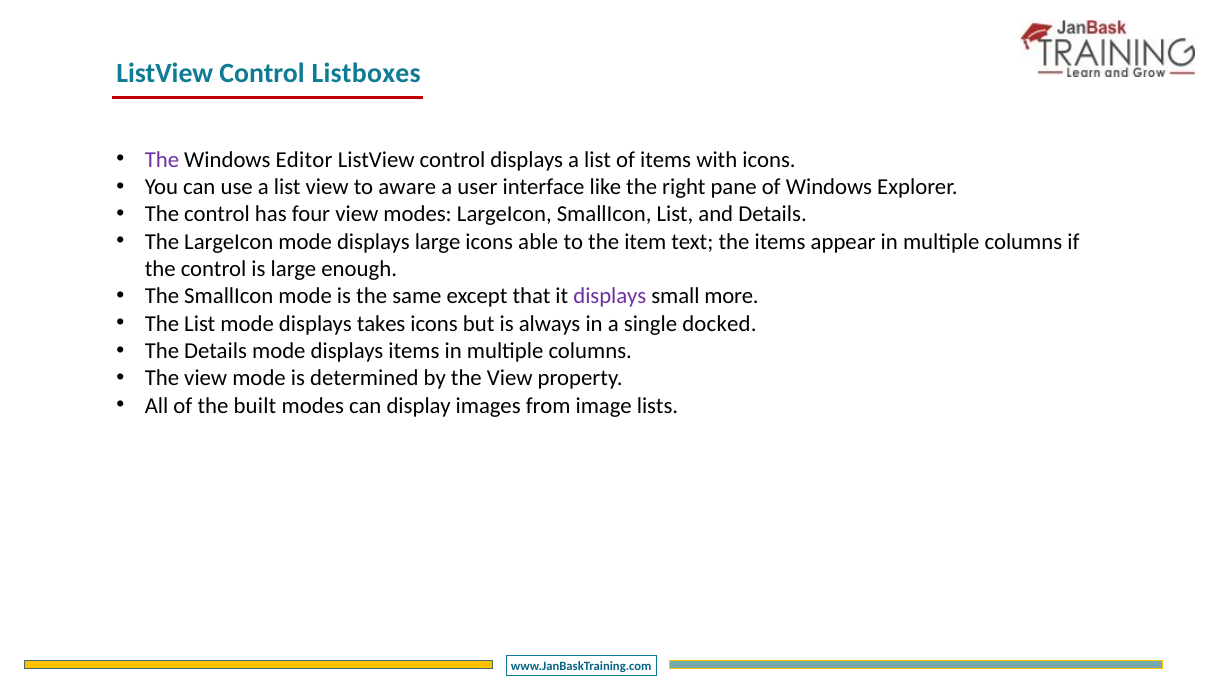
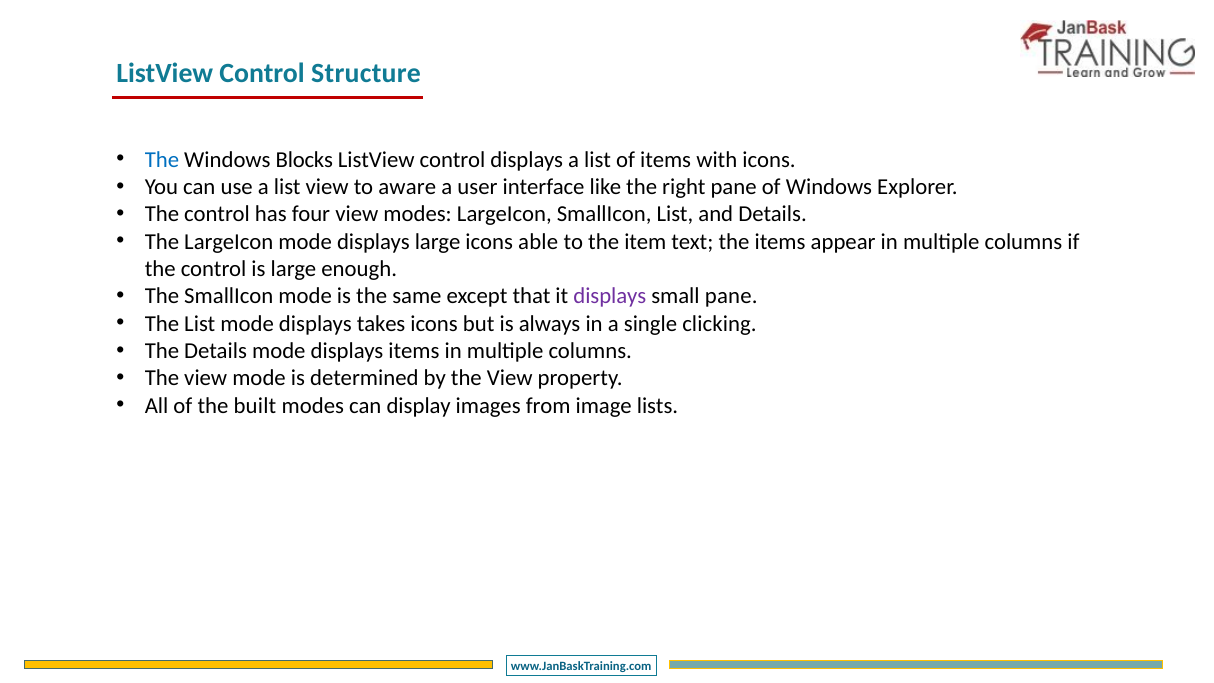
Listboxes: Listboxes -> Structure (366, 73)
The colour: purple -> blue (162, 160)
Editor: Editor -> Blocks (304, 160)
small more: more -> pane (731, 296)
docked: docked -> clicking (719, 324)
